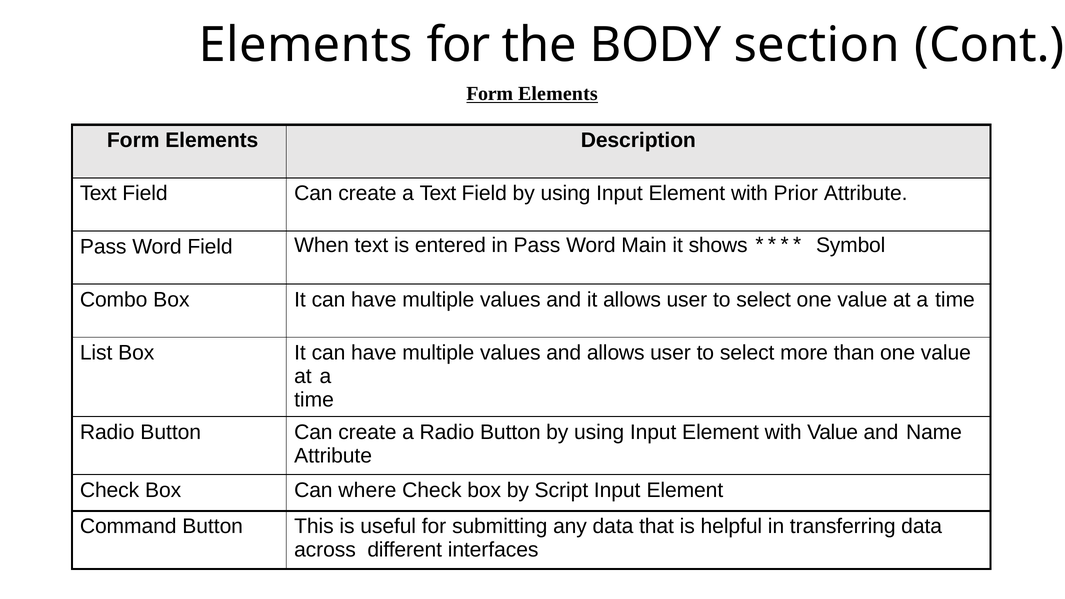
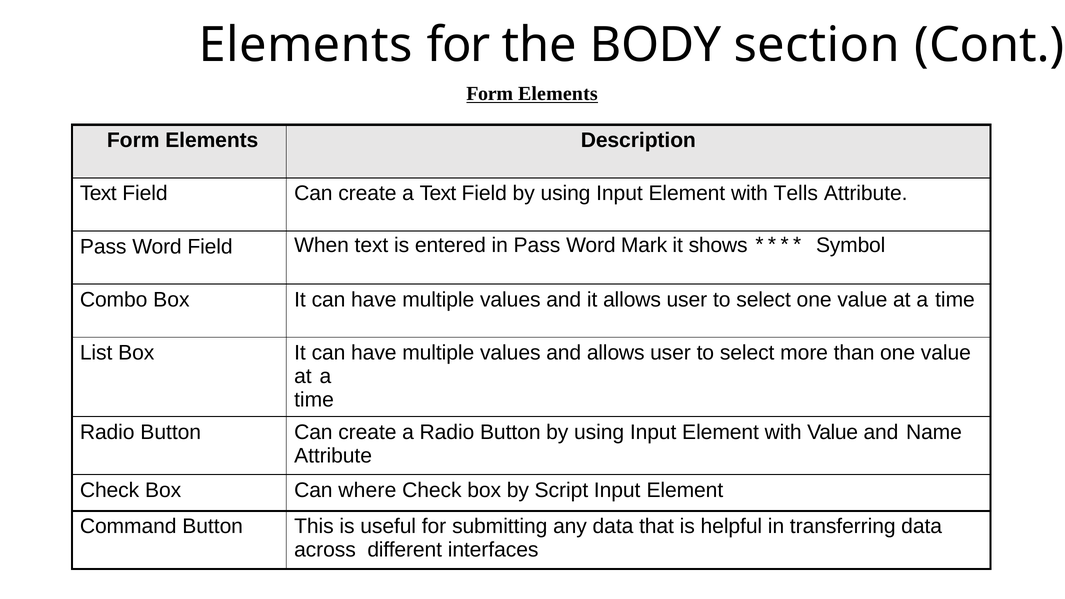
Prior: Prior -> Tells (796, 193)
Main: Main -> Mark (644, 245)
